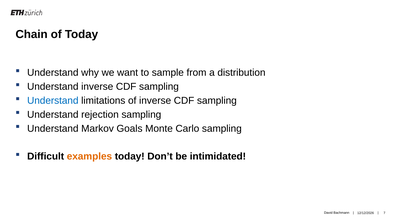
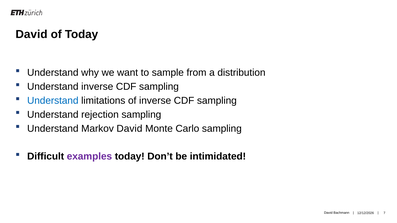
Chain: Chain -> David (31, 34)
Markov Goals: Goals -> David (129, 129)
examples colour: orange -> purple (89, 157)
